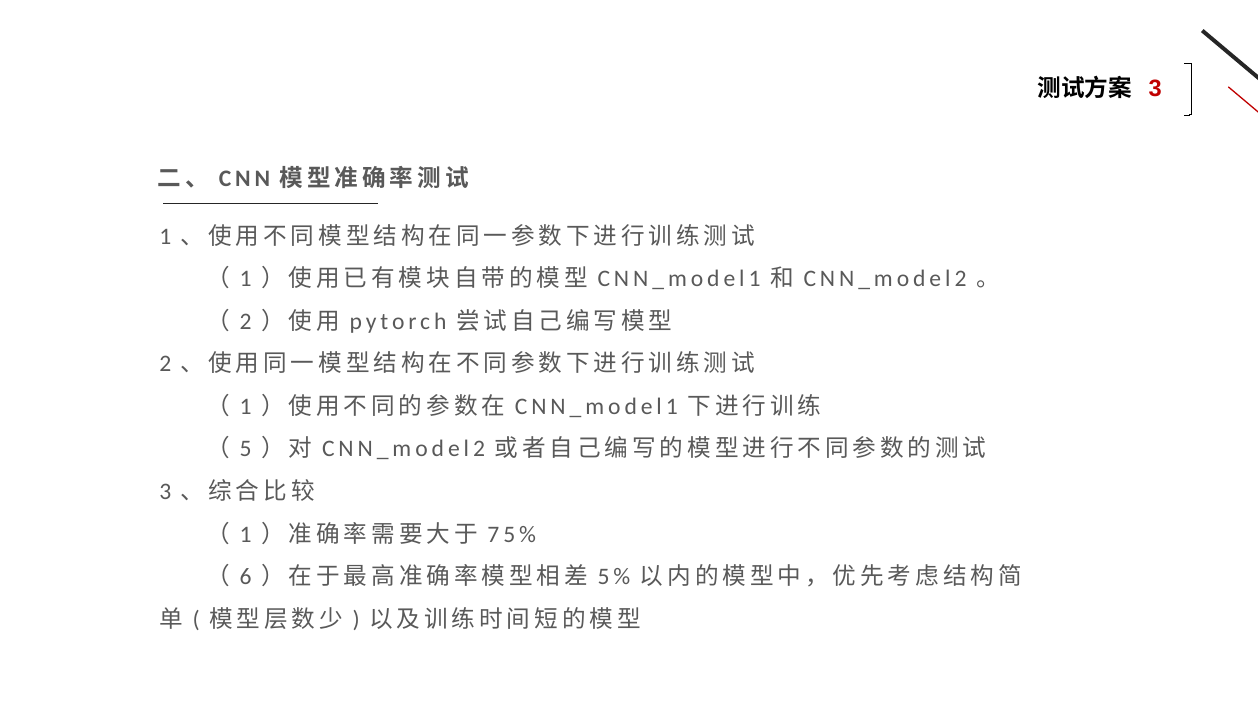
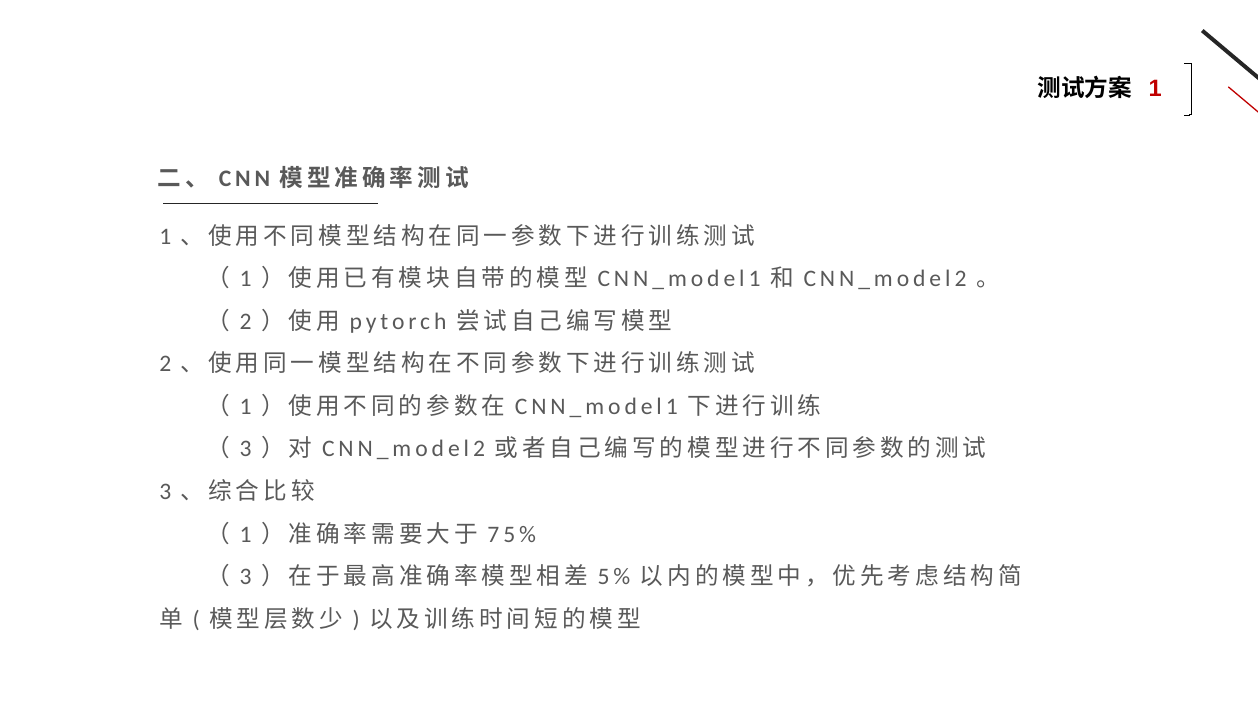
3: 3 -> 1 (1155, 88)
5: 5 -> 3 (246, 449)
6: 6 -> 3 (246, 576)
